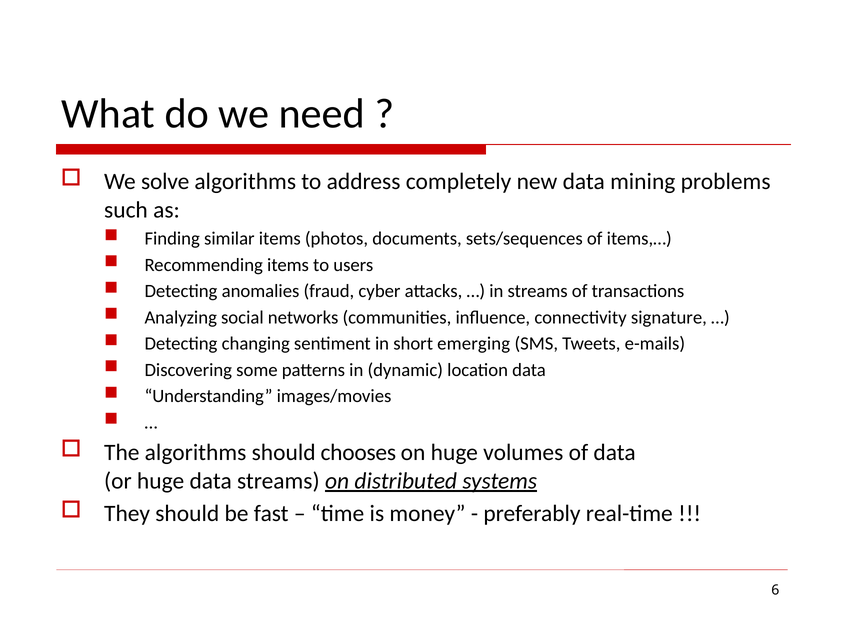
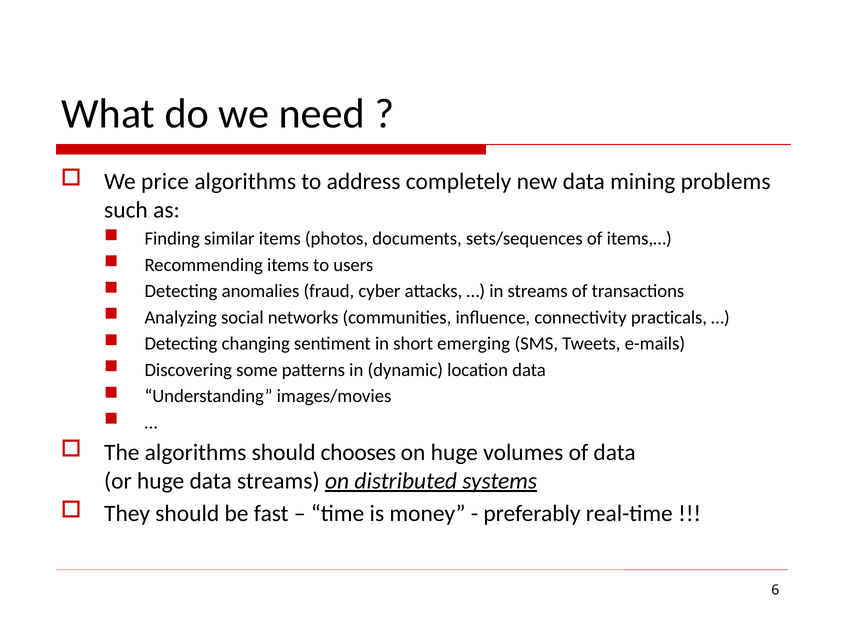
solve: solve -> price (165, 182)
signature: signature -> practicals (669, 317)
